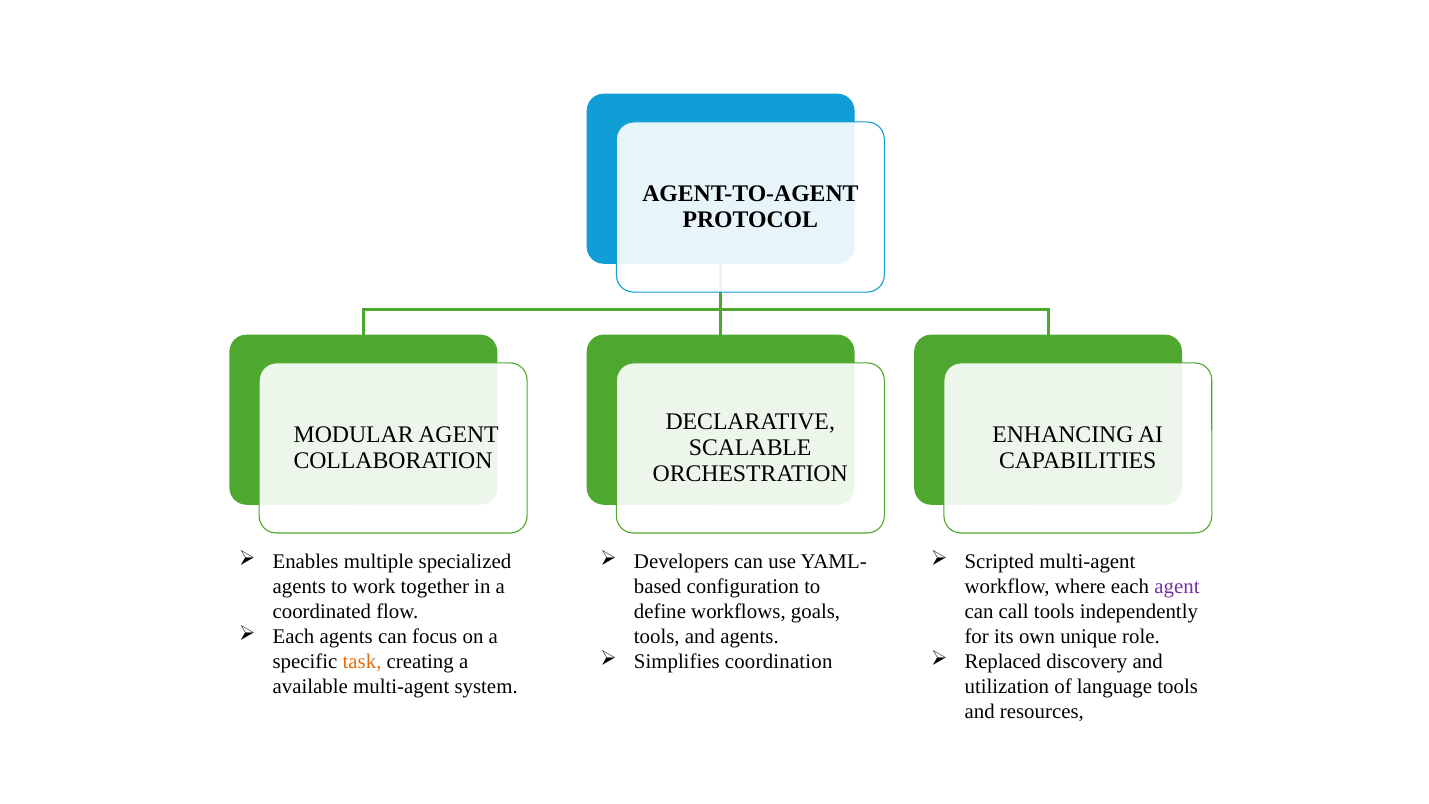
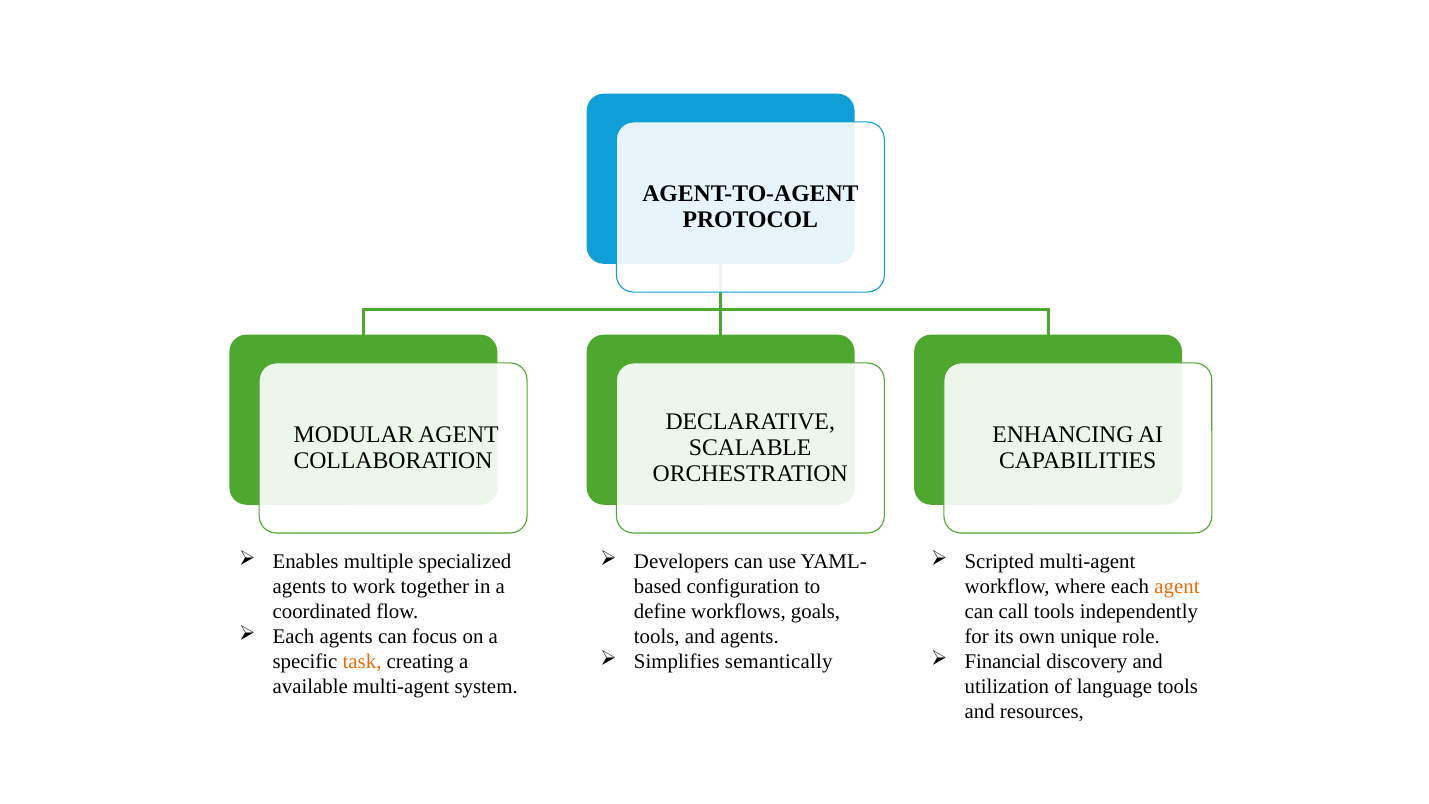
agent colour: purple -> orange (1177, 587)
coordination: coordination -> semantically (779, 662)
Replaced: Replaced -> Financial (1003, 662)
